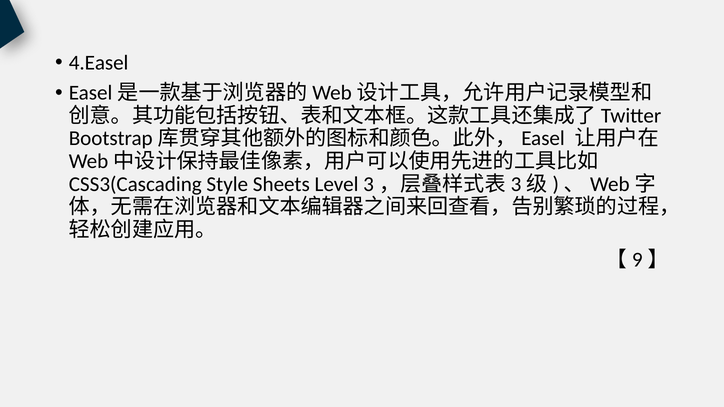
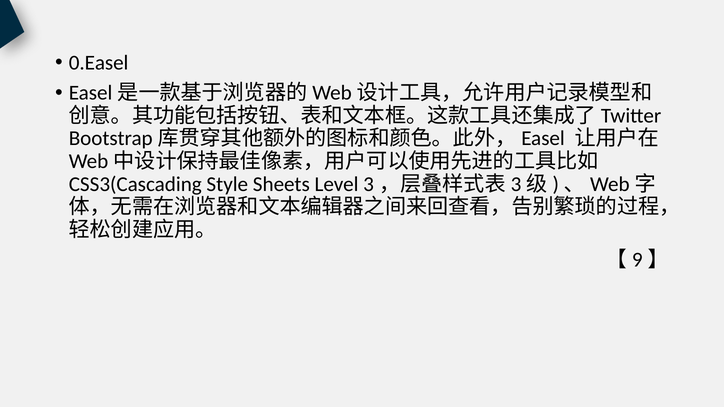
4.Easel: 4.Easel -> 0.Easel (99, 63)
